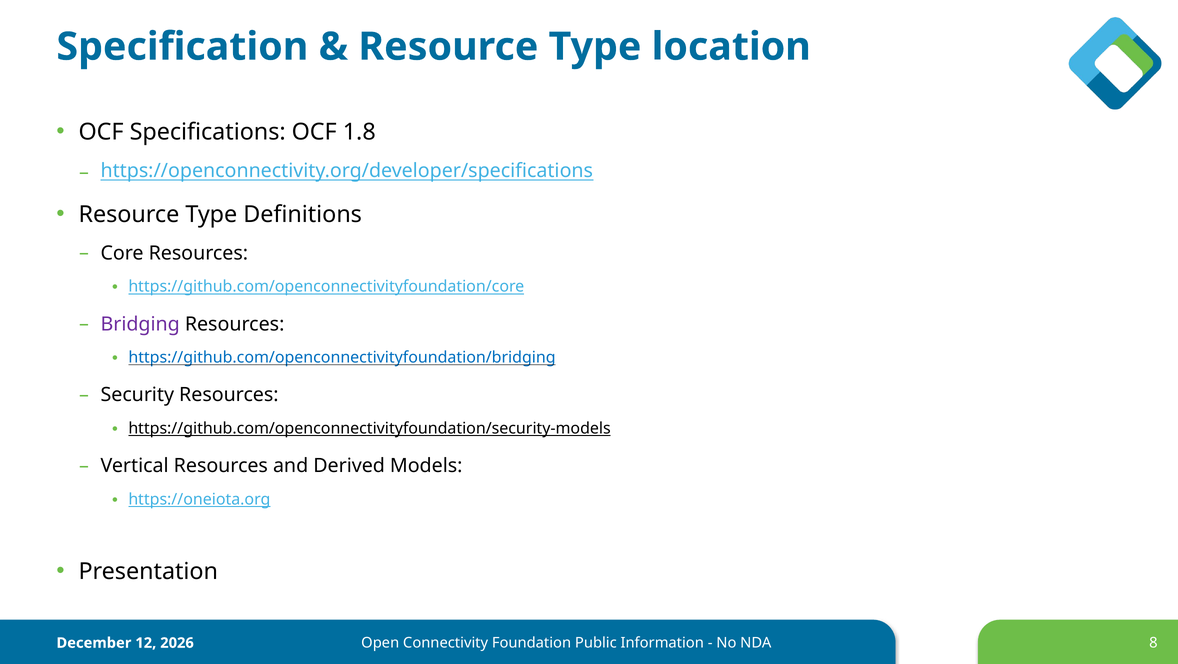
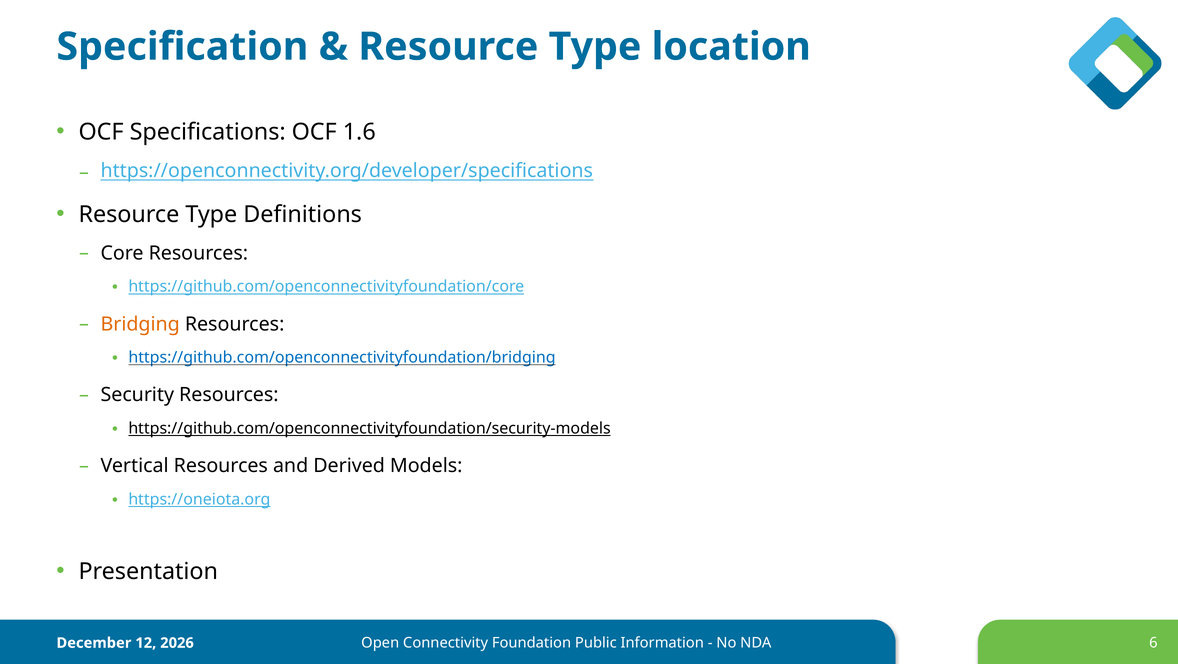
1.8: 1.8 -> 1.6 (359, 132)
Bridging colour: purple -> orange (140, 324)
8: 8 -> 6 (1153, 643)
